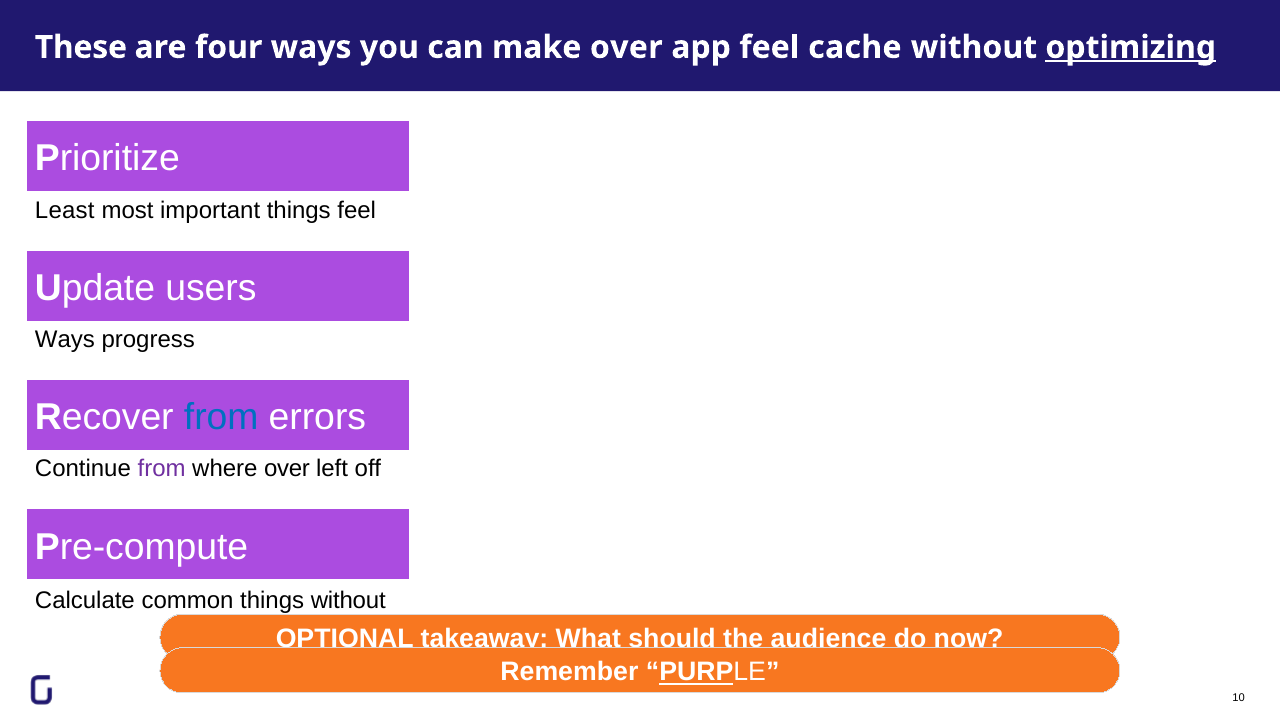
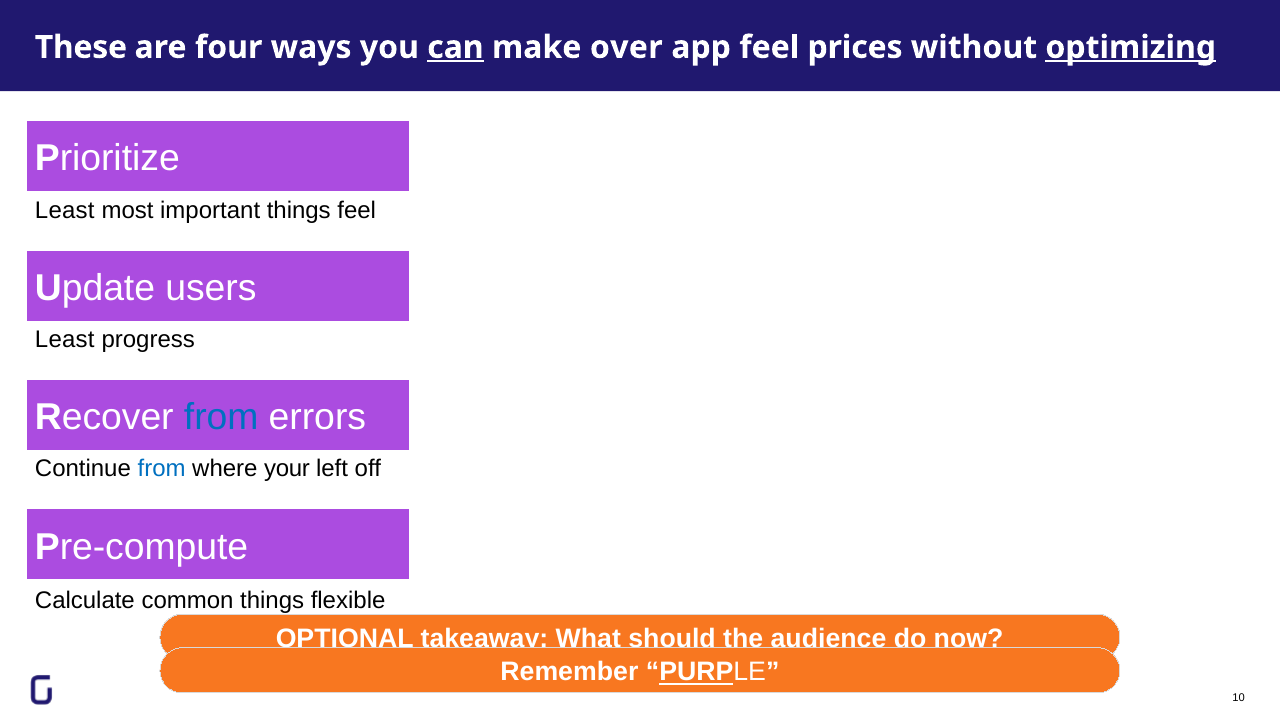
can underline: none -> present (455, 47)
cache: cache -> prices (855, 47)
Ways: Ways -> Least (65, 340)
from colour: purple -> blue (162, 469)
where over: over -> your (287, 469)
things without: without -> flexible (348, 601)
